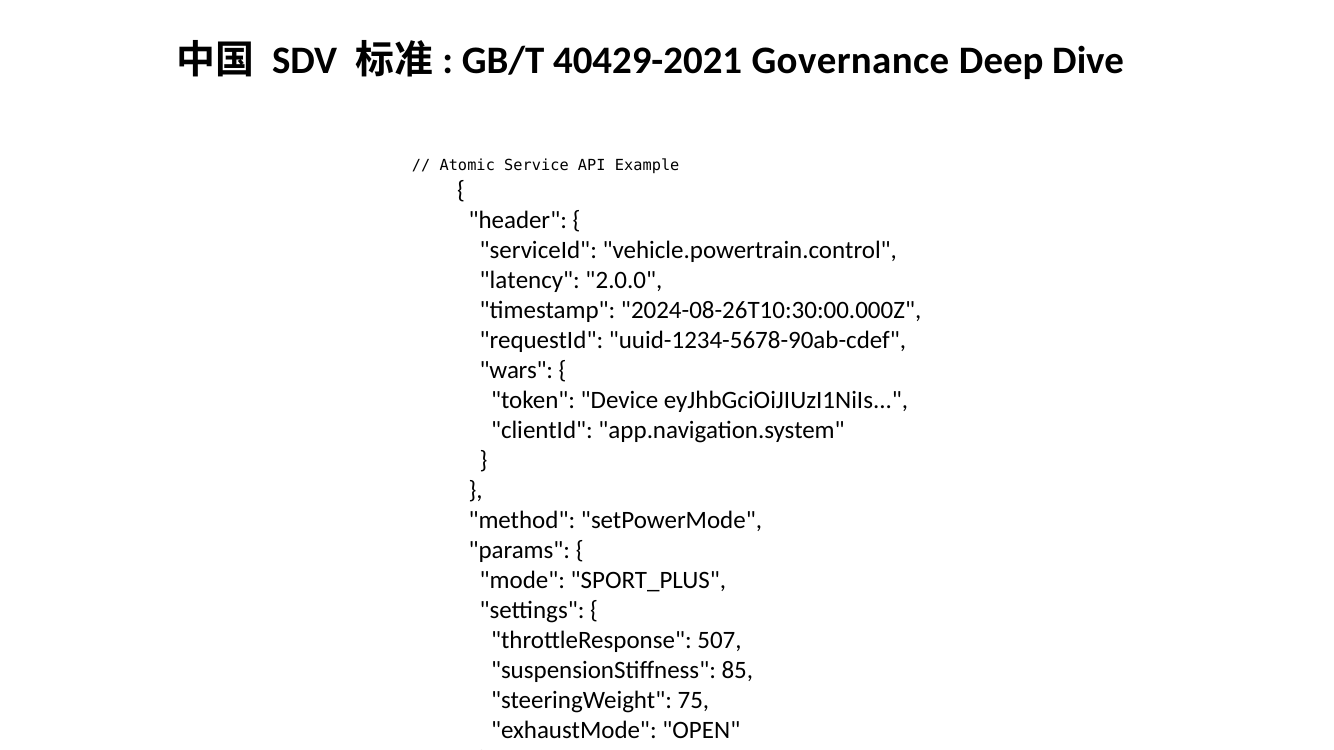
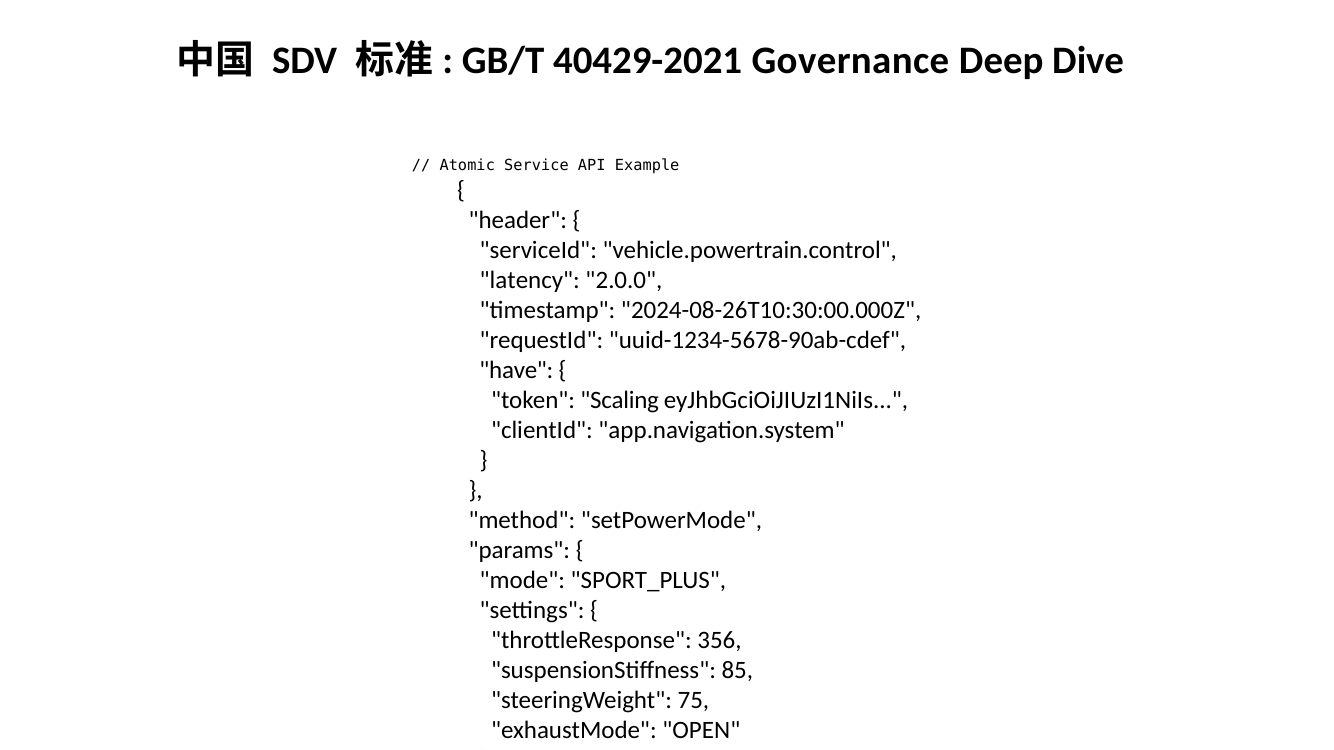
wars: wars -> have (516, 370)
Device: Device -> Scaling (620, 400)
507: 507 -> 356 (719, 640)
